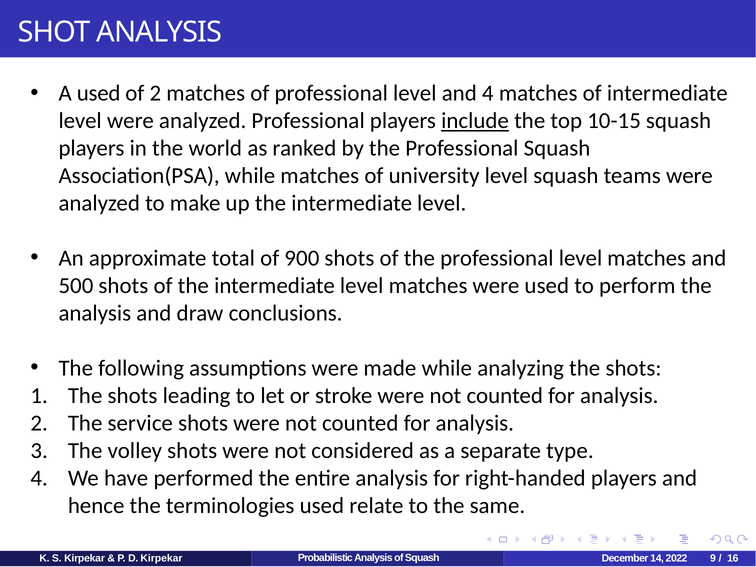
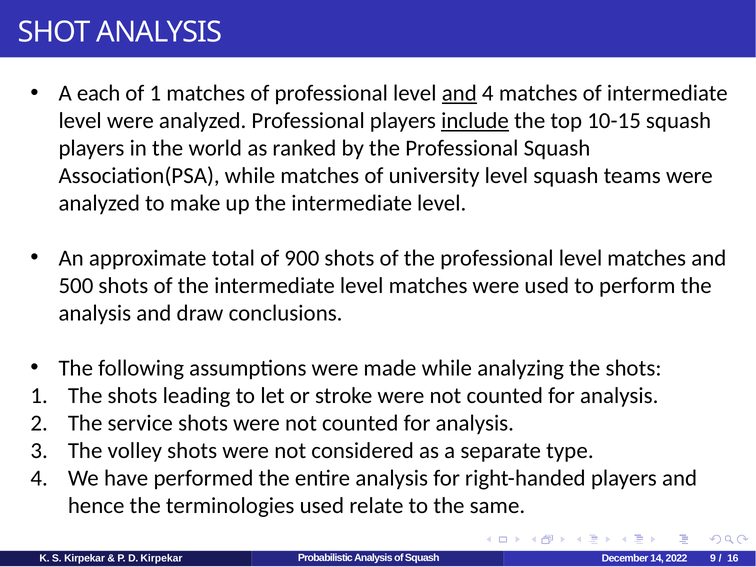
A used: used -> each (99, 93)
of 2: 2 -> 1 (155, 93)
and underline: none -> present (459, 93)
